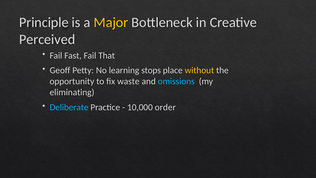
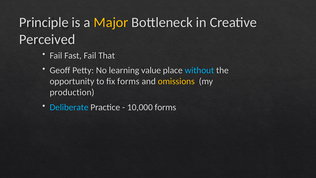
stops: stops -> value (151, 70)
without colour: yellow -> light blue (199, 70)
fix waste: waste -> forms (128, 81)
omissions colour: light blue -> yellow (176, 81)
eliminating: eliminating -> production (72, 92)
10,000 order: order -> forms (165, 107)
